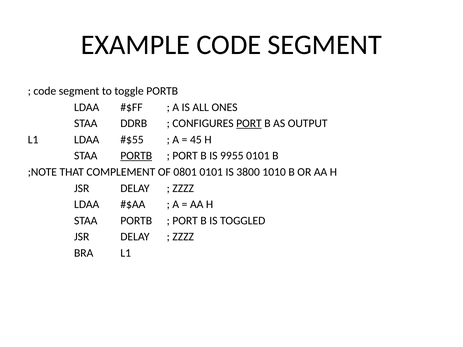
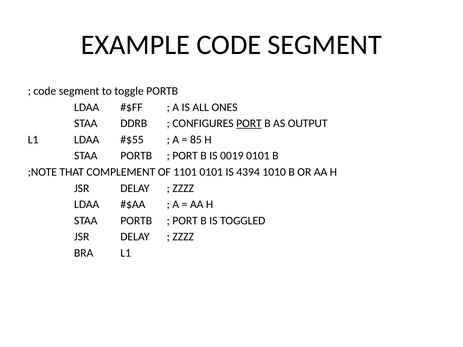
45: 45 -> 85 (196, 140)
PORTB underline: present -> none (136, 156)
9955: 9955 -> 0019 (232, 156)
0801: 0801 -> 1101 (185, 172)
3800: 3800 -> 4394 (248, 172)
